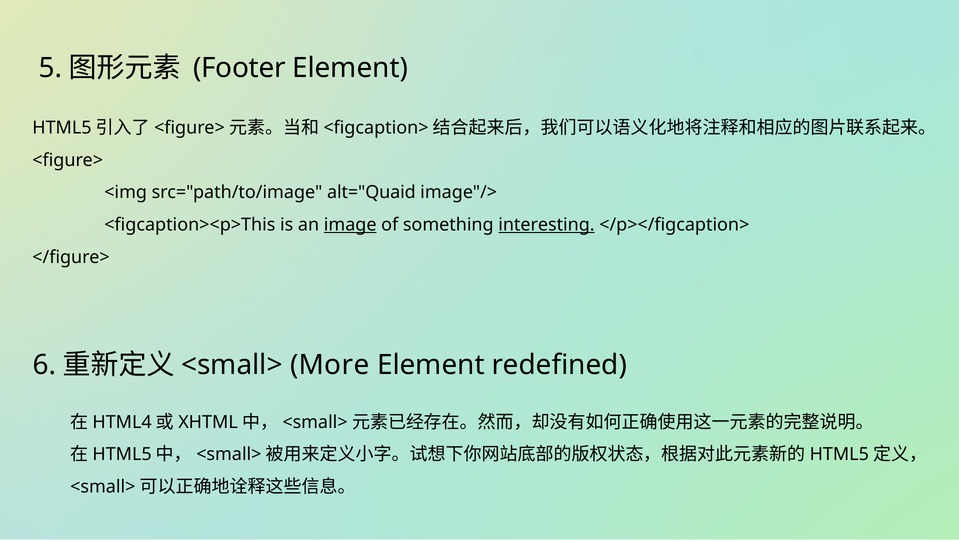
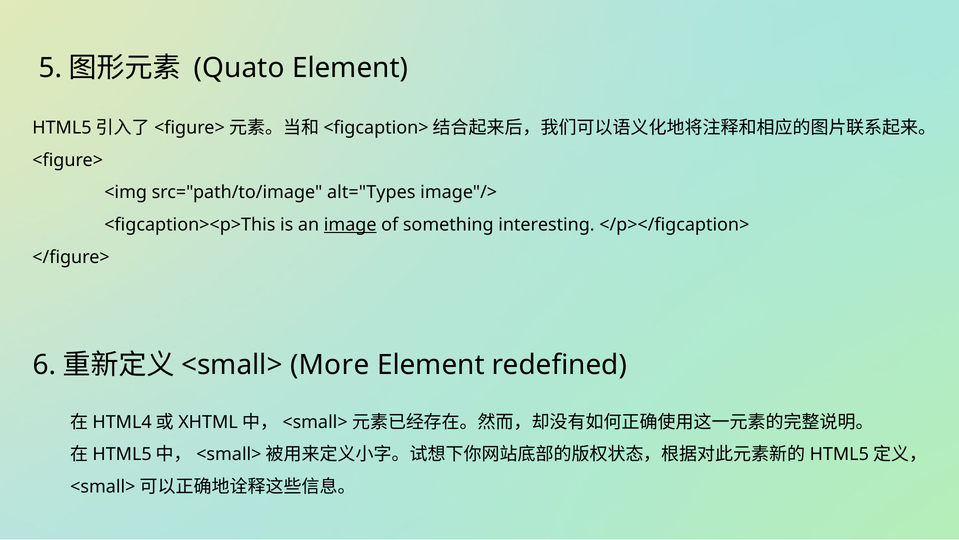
Footer: Footer -> Quato (239, 68)
alt="Quaid: alt="Quaid -> alt="Types (371, 192)
interesting underline: present -> none (546, 225)
